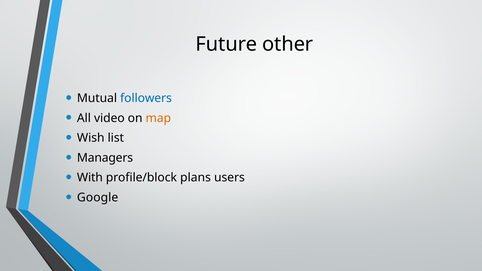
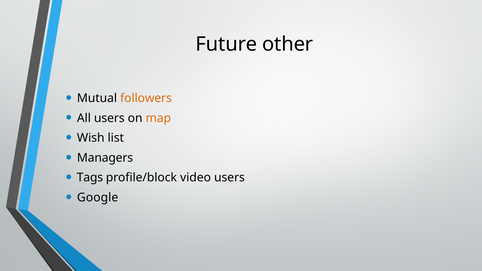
followers colour: blue -> orange (146, 98)
All video: video -> users (109, 118)
With: With -> Tags (90, 178)
plans: plans -> video (196, 178)
